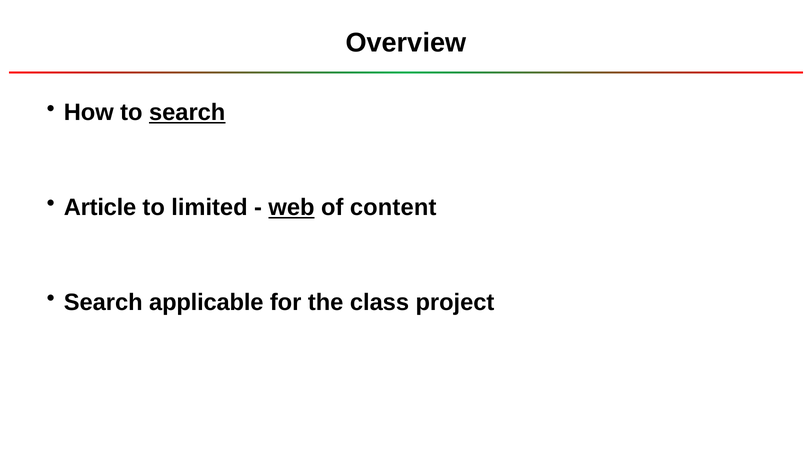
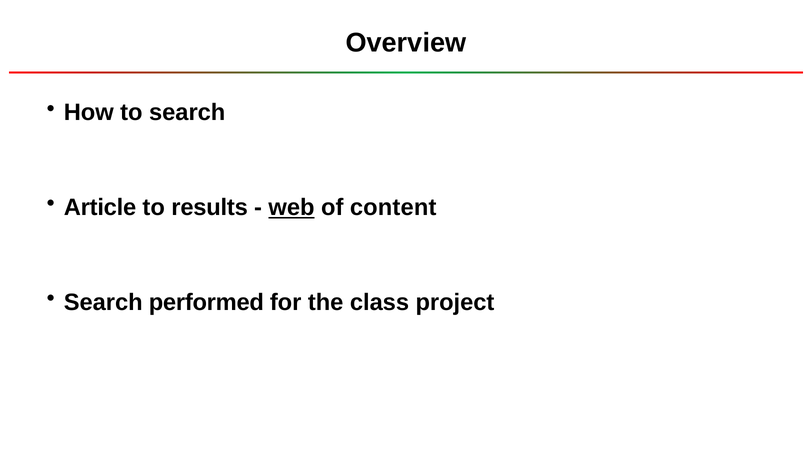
search underline: present -> none (187, 113)
limited: limited -> results (210, 207)
applicable: applicable -> performed (206, 302)
